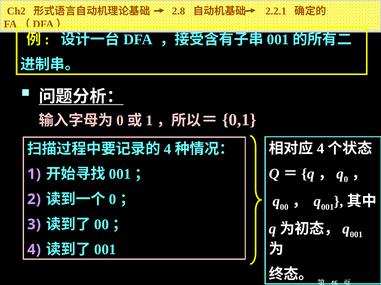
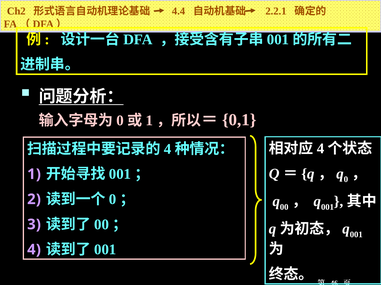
2.8: 2.8 -> 4.4 (179, 11)
